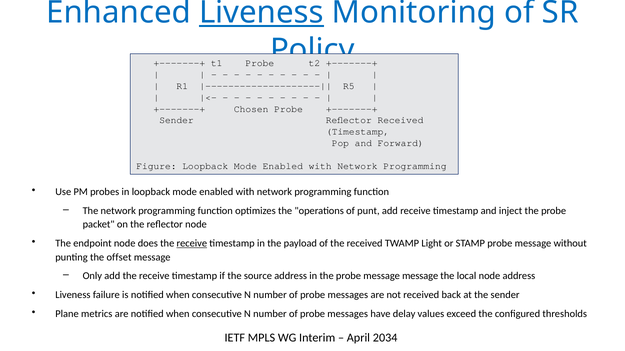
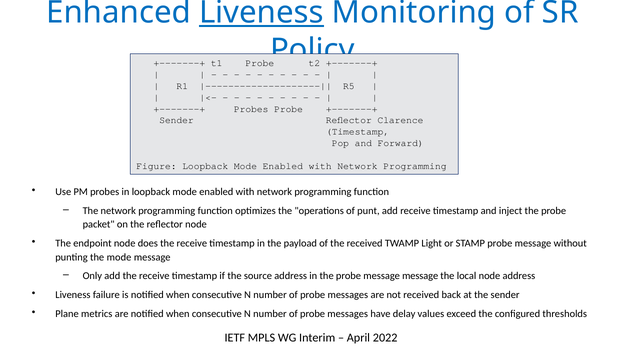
Chosen: Chosen -> Probes (251, 109)
Reflector Received: Received -> Clarence (400, 121)
receive underline: present -> none (192, 244)
the offset: offset -> mode (119, 258)
2034: 2034 -> 2022 (385, 338)
